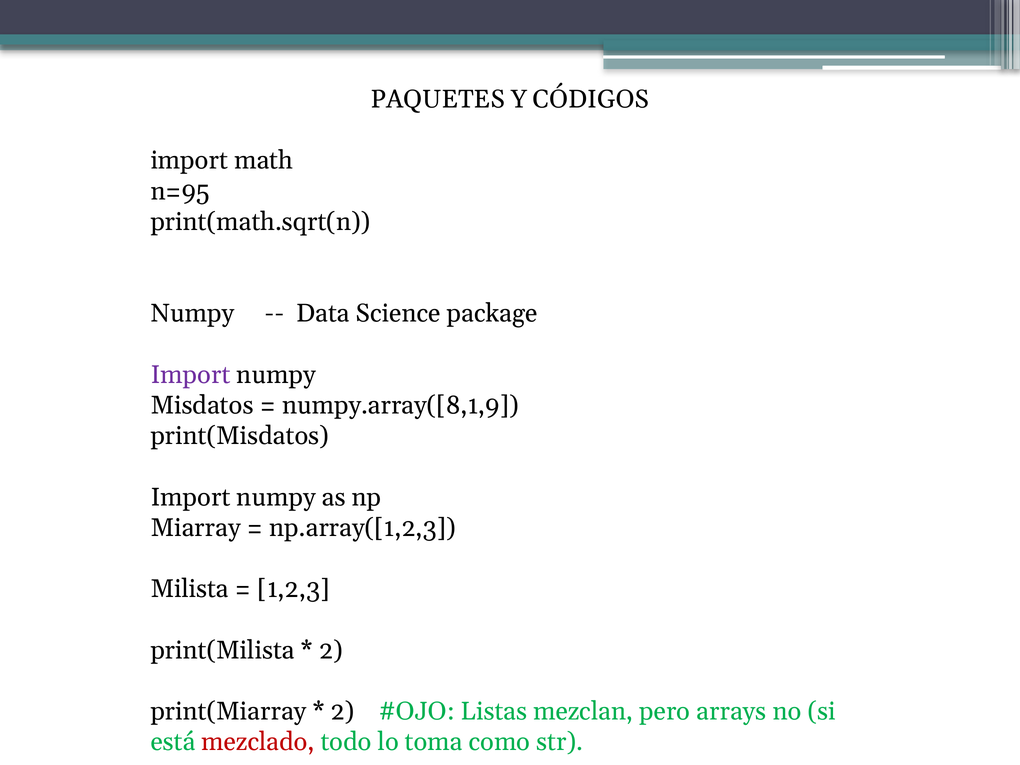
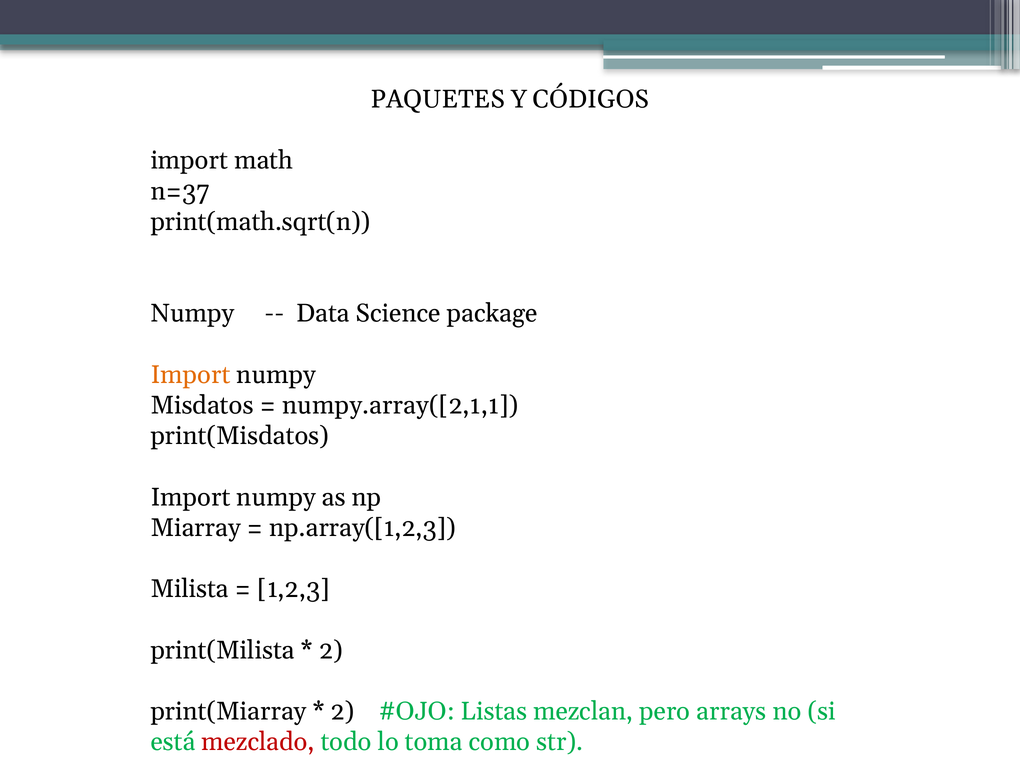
n=95: n=95 -> n=37 (180, 191)
Import colour: purple -> orange (190, 375)
numpy.array([8,1,9: numpy.array([8,1,9 -> numpy.array([2,1,1 (400, 405)
